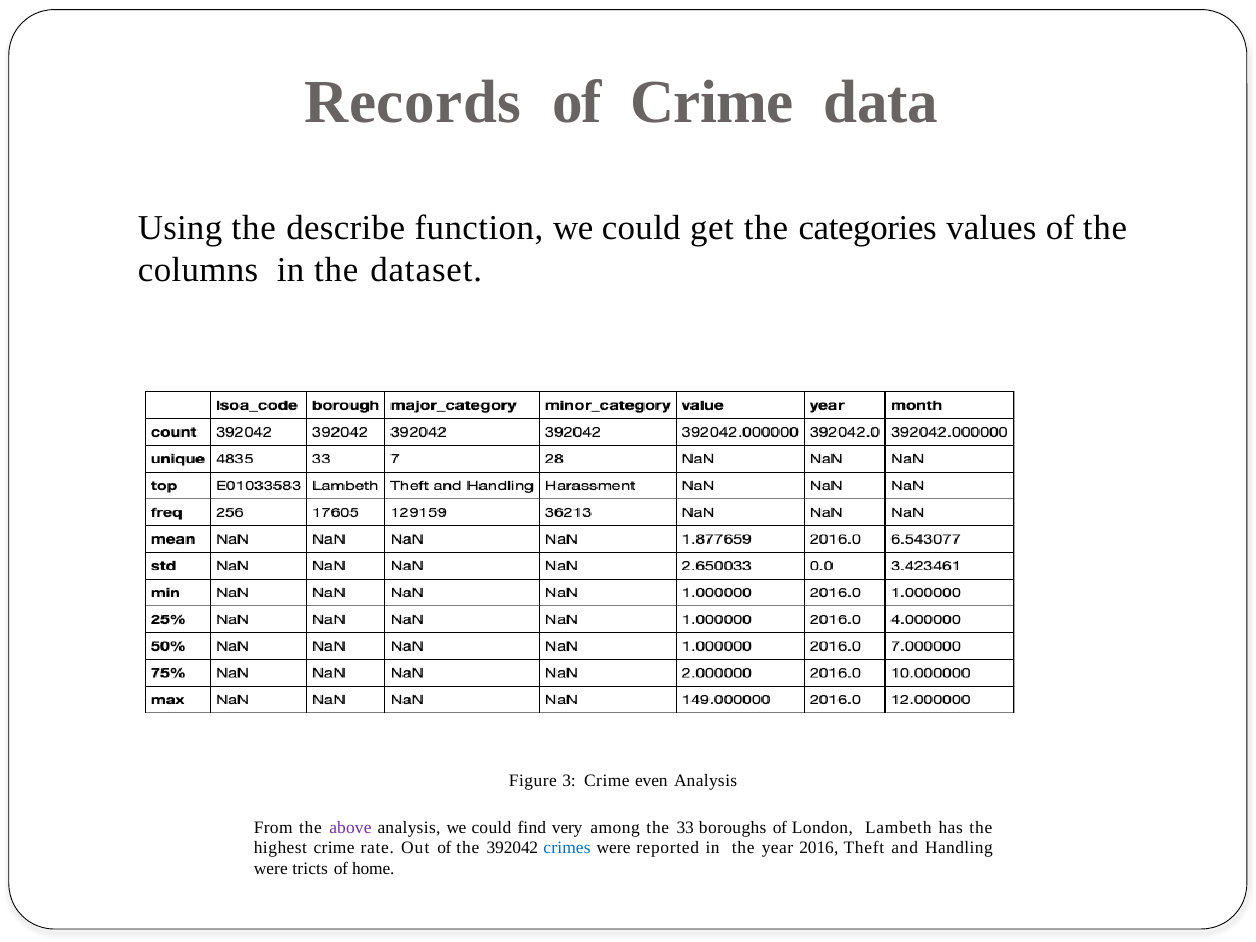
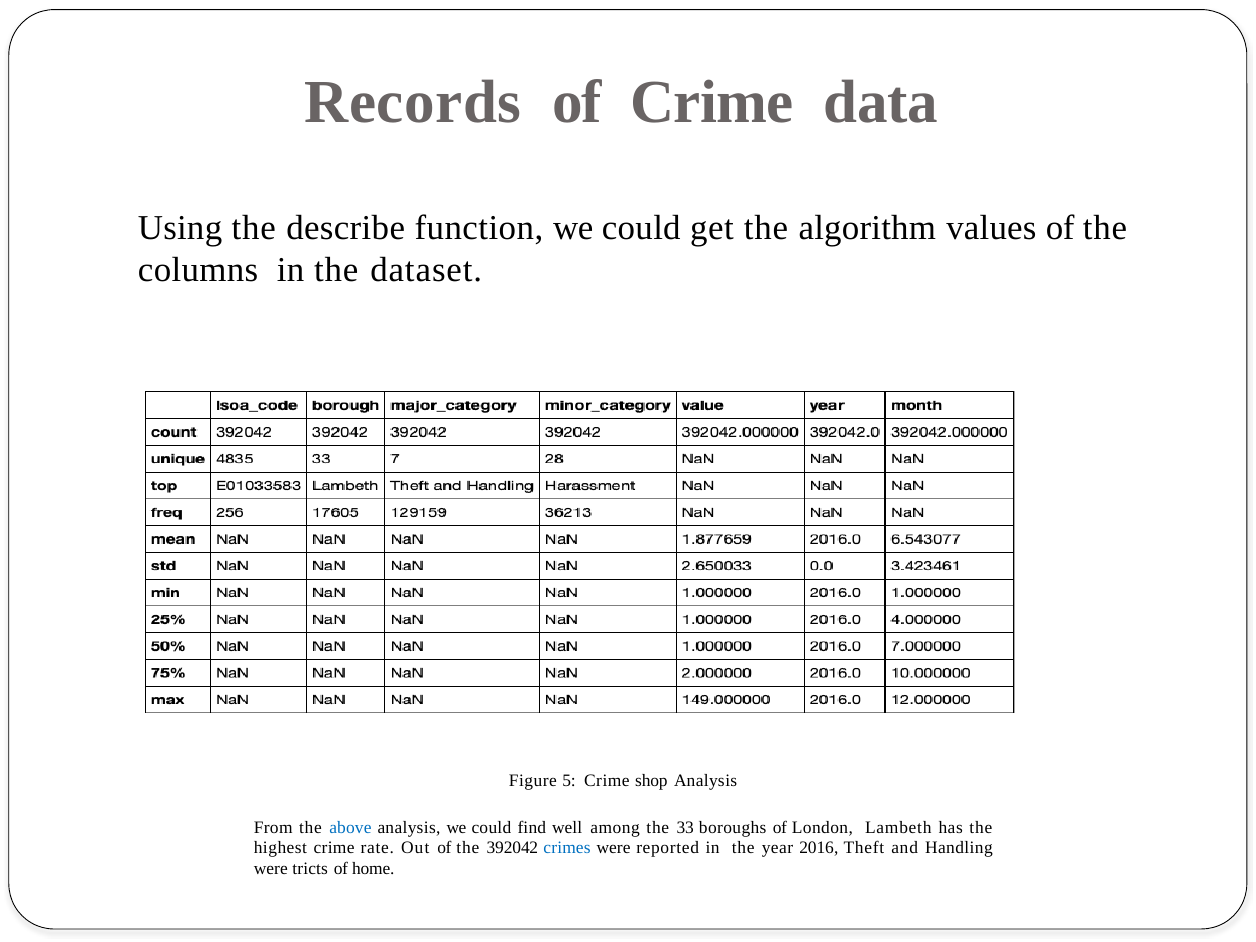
categories: categories -> algorithm (867, 228)
3: 3 -> 5 (569, 781)
even: even -> shop (651, 781)
above colour: purple -> blue (350, 827)
very: very -> well (567, 827)
